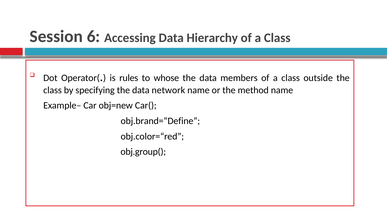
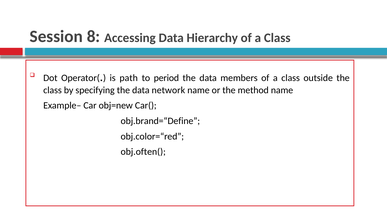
6: 6 -> 8 (93, 36)
rules: rules -> path (129, 78)
whose: whose -> period (166, 78)
obj.group(: obj.group( -> obj.often( (143, 151)
